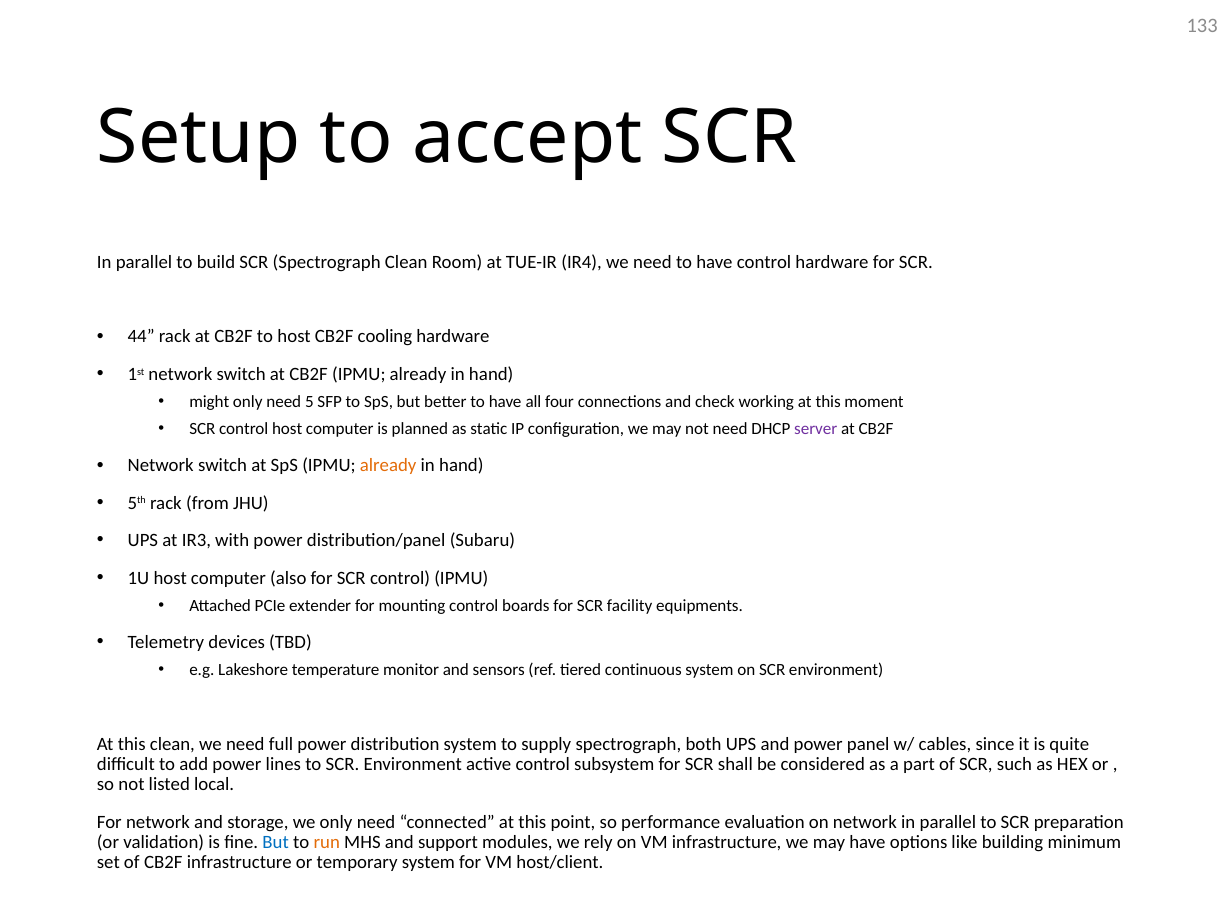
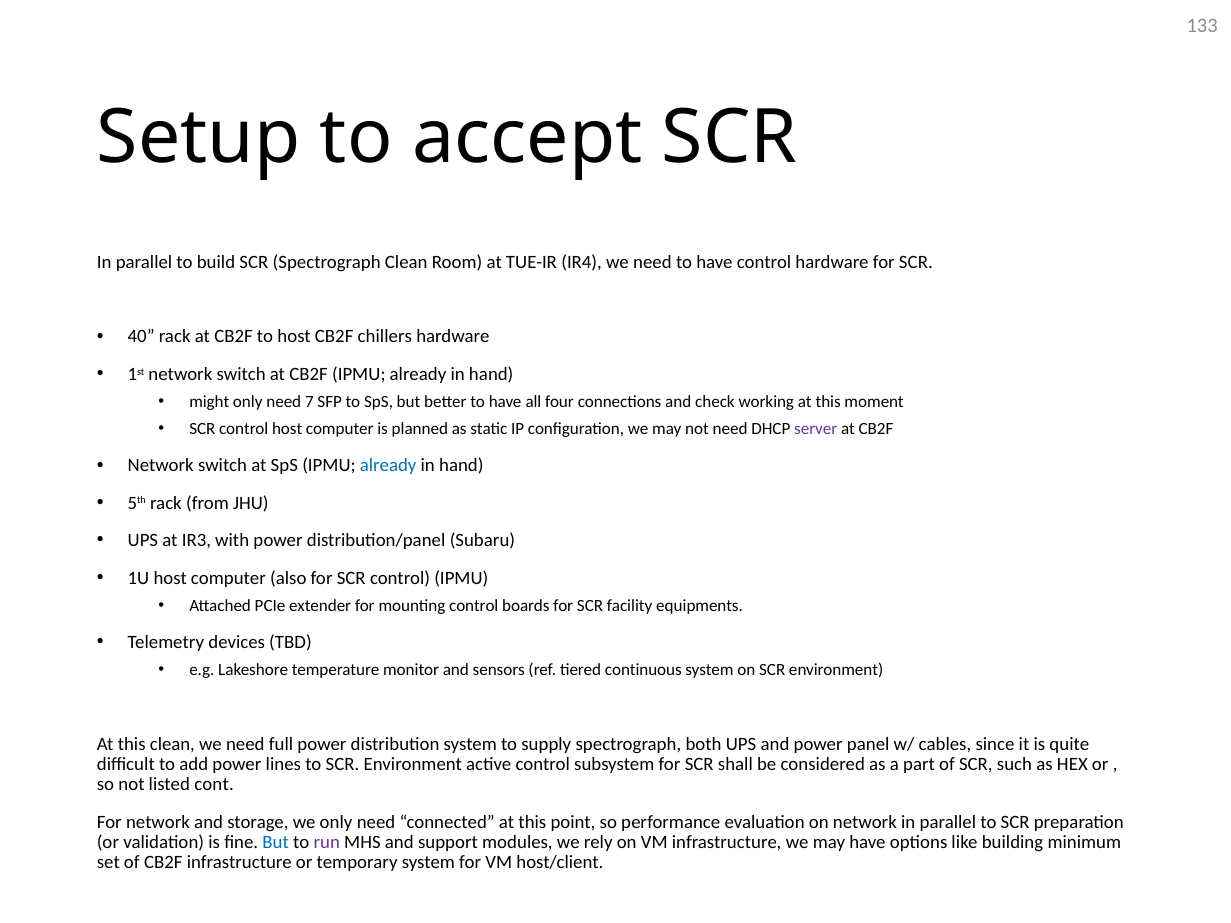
44: 44 -> 40 (141, 337)
cooling: cooling -> chillers (385, 337)
5: 5 -> 7 (309, 402)
already colour: orange -> blue (388, 466)
local: local -> cont (214, 785)
run colour: orange -> purple (327, 843)
